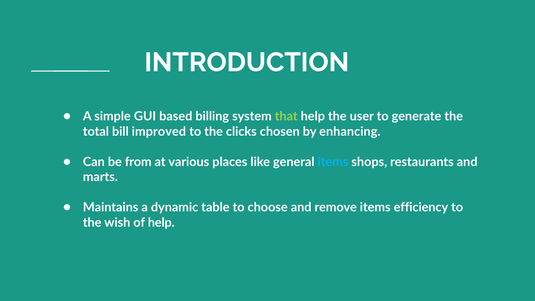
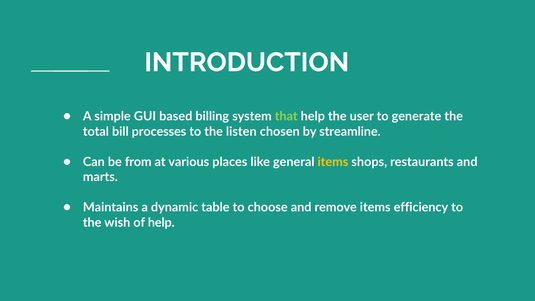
improved: improved -> processes (159, 131)
clicks: clicks -> listen (241, 131)
enhancing: enhancing -> streamline (350, 131)
items colour: light blue -> yellow (333, 162)
